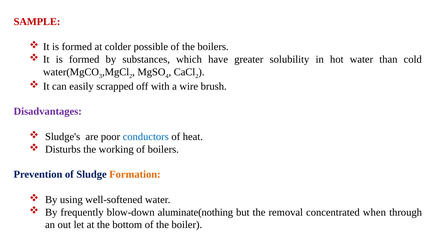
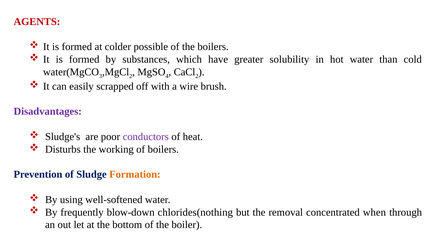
SAMPLE: SAMPLE -> AGENTS (37, 22)
conductors colour: blue -> purple (146, 137)
aluminate(nothing: aluminate(nothing -> chlorides(nothing (195, 212)
